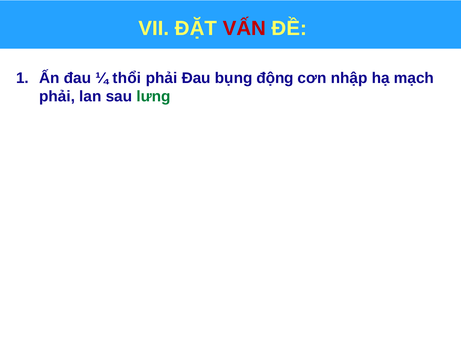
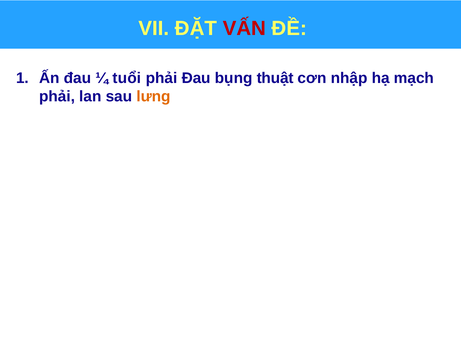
thổi: thổi -> tuổi (127, 78)
động: động -> thuật (275, 78)
lưng colour: green -> orange (153, 96)
